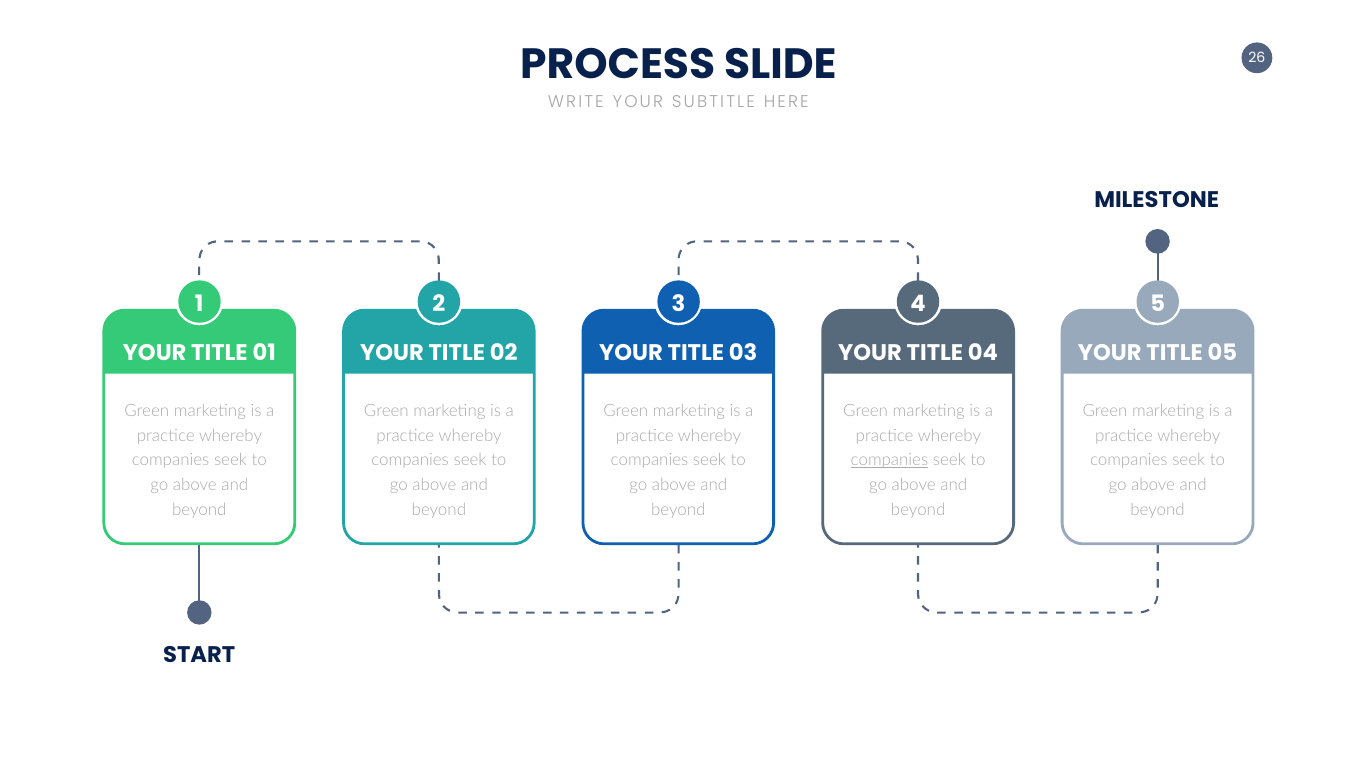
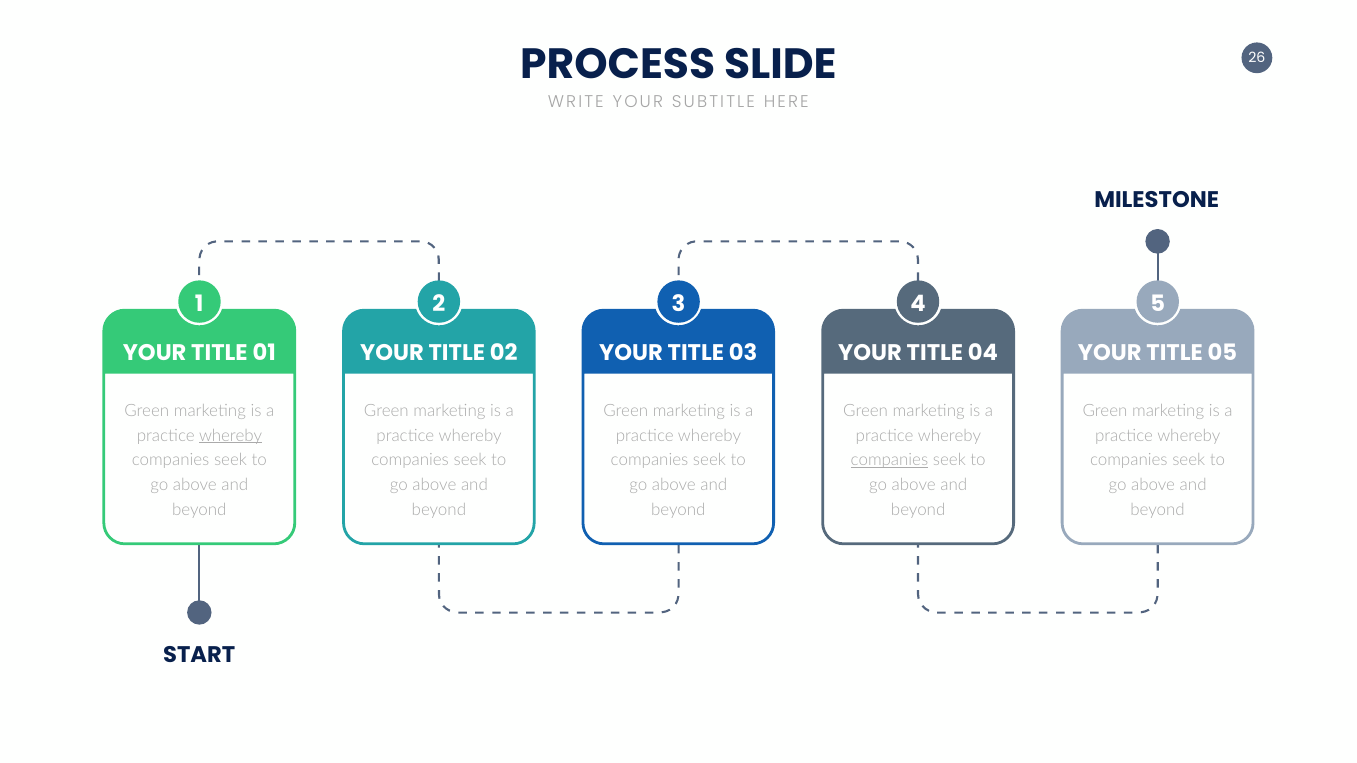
whereby underline: none -> present (231, 436)
